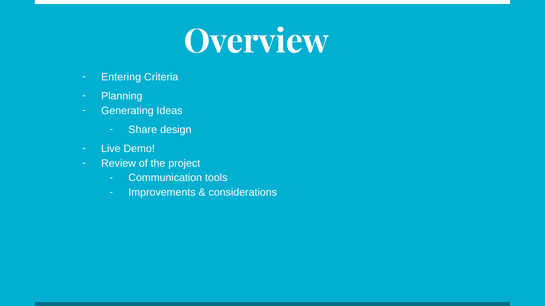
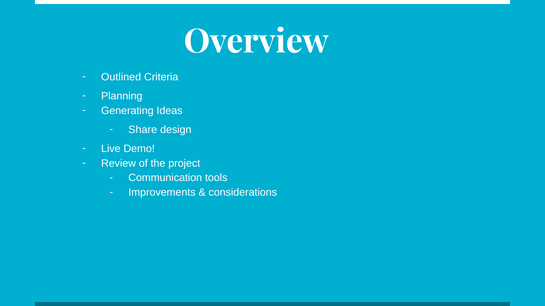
Entering: Entering -> Outlined (121, 77)
